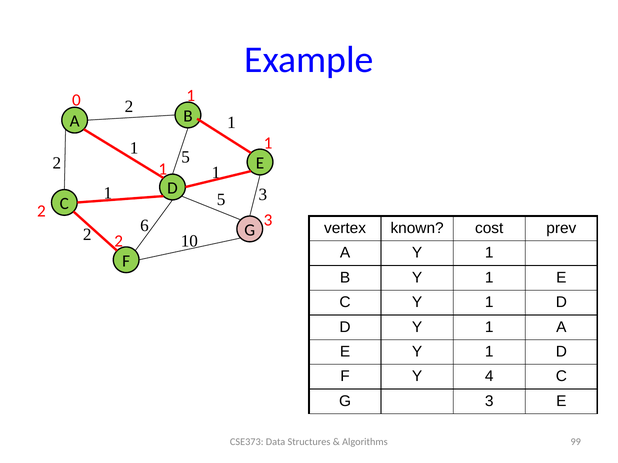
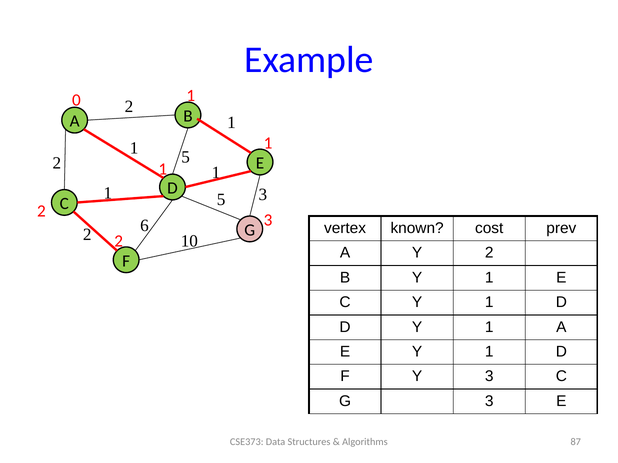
A Y 1: 1 -> 2 (489, 253)
Y 4: 4 -> 3 (489, 377)
99: 99 -> 87 (576, 443)
